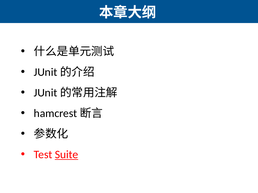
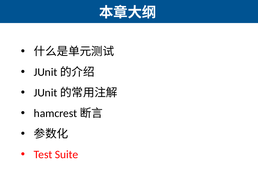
Suite underline: present -> none (67, 155)
